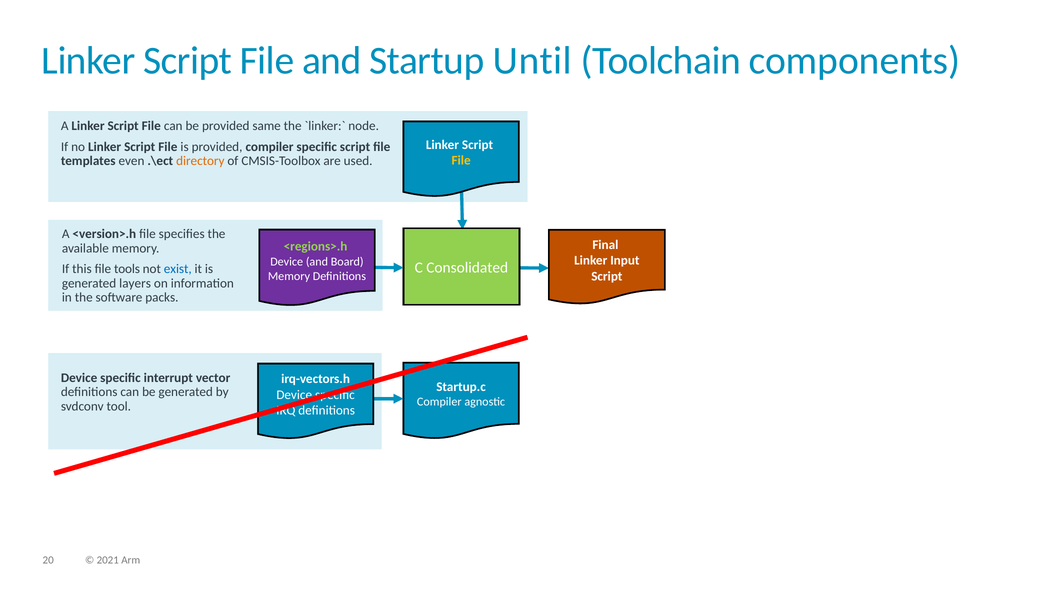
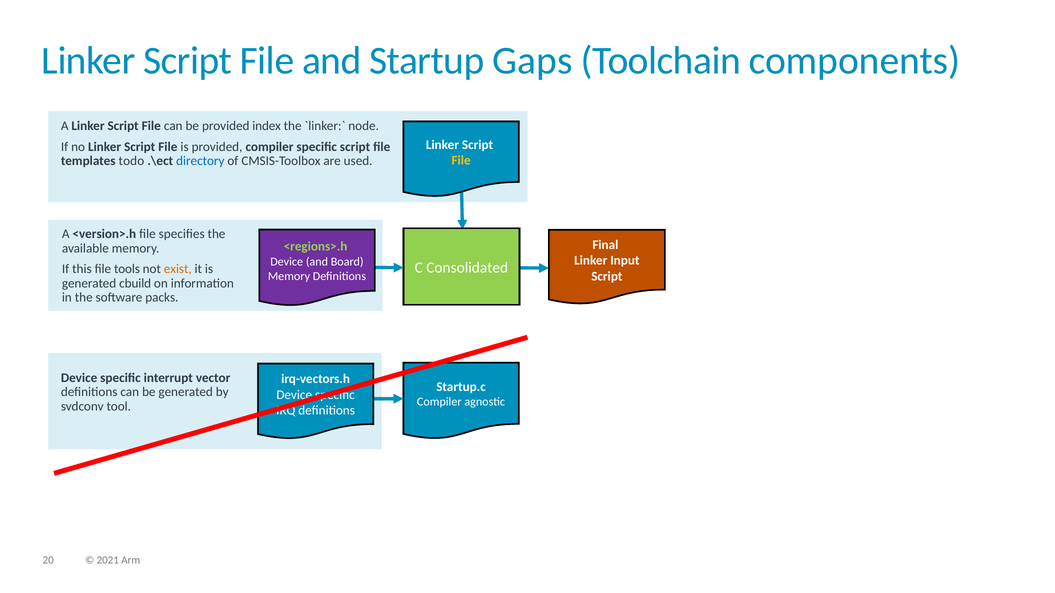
Until: Until -> Gaps (533, 61)
same: same -> index (267, 126)
even: even -> todo (131, 161)
directory colour: orange -> blue (200, 161)
exist colour: blue -> orange (178, 269)
layers: layers -> cbuild (135, 284)
